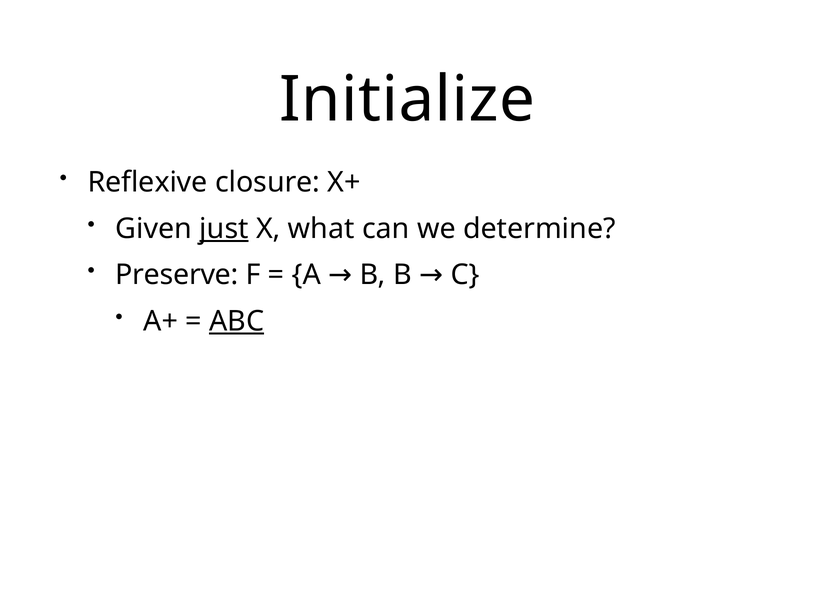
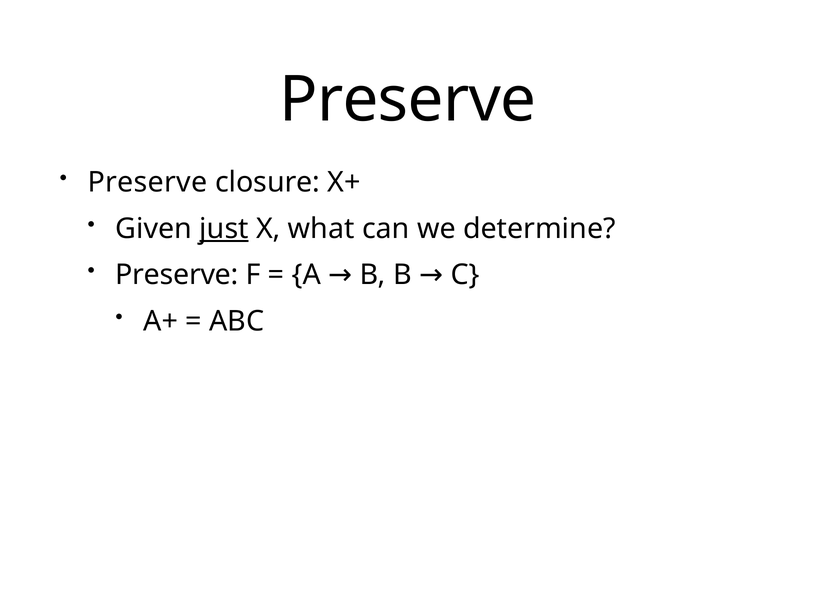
Initialize: Initialize -> Preserve (408, 100)
Reflexive: Reflexive -> Preserve (147, 182)
ABC underline: present -> none (237, 321)
